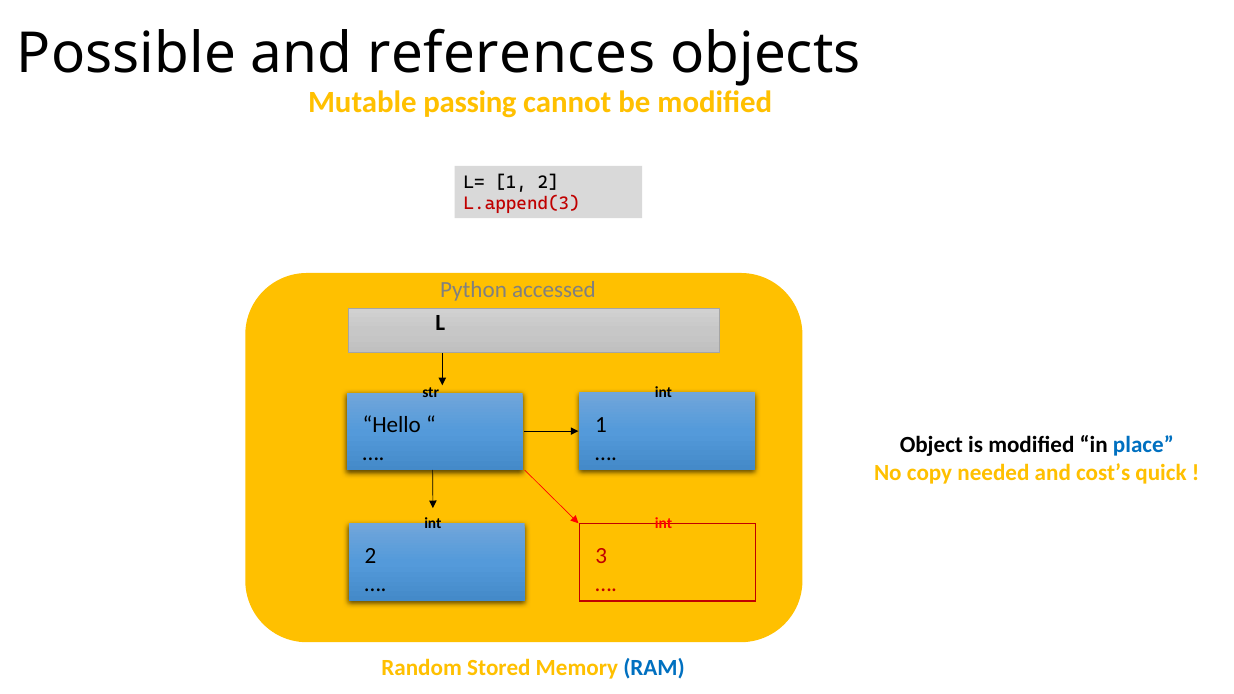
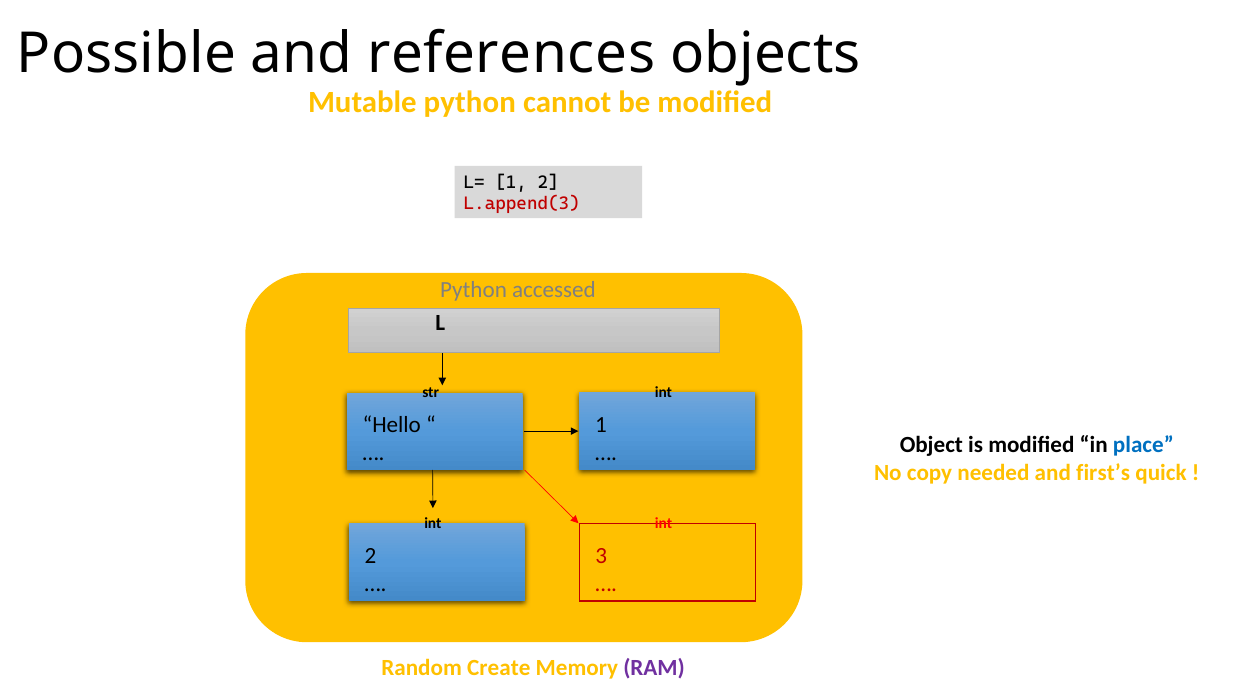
Mutable passing: passing -> python (470, 102)
cost’s: cost’s -> first’s (1103, 473)
Stored: Stored -> Create (499, 668)
RAM colour: blue -> purple (654, 668)
